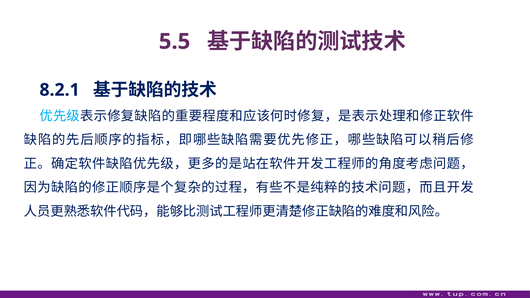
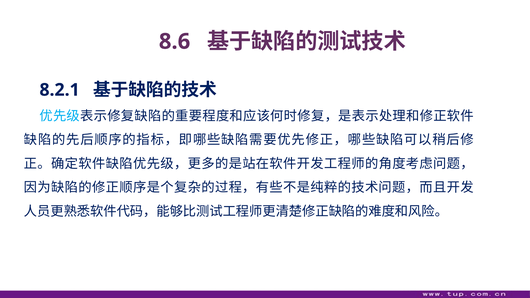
5.5: 5.5 -> 8.6 (175, 41)
